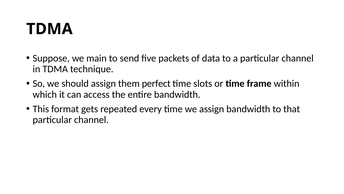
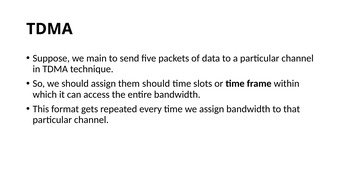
them perfect: perfect -> should (156, 83)
